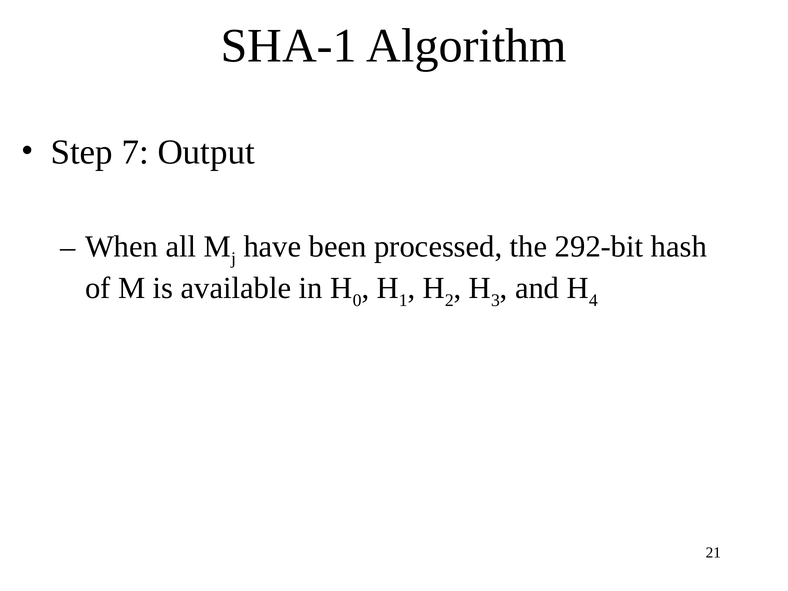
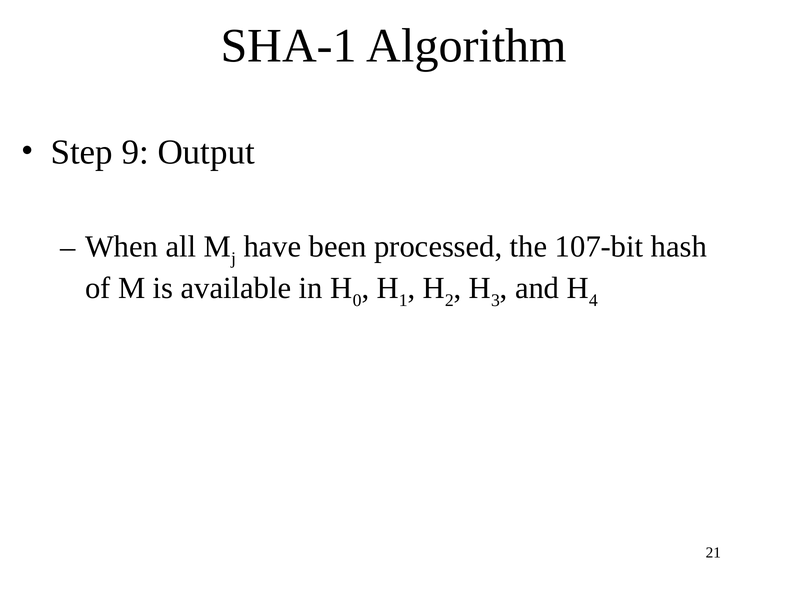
7: 7 -> 9 (135, 152)
292-bit: 292-bit -> 107-bit (599, 246)
